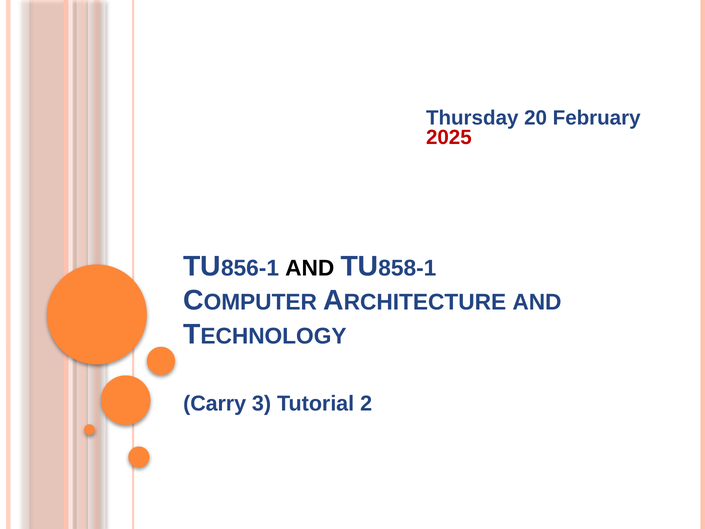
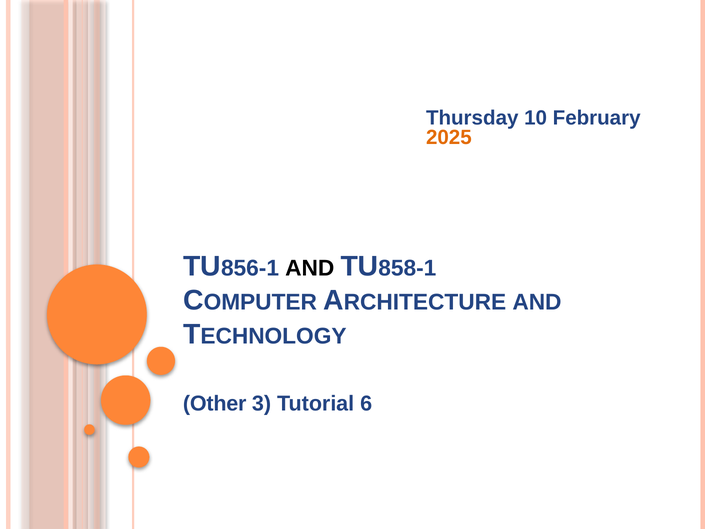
20: 20 -> 10 (536, 118)
2025 colour: red -> orange (449, 138)
Carry: Carry -> Other (215, 404)
2: 2 -> 6 (366, 404)
